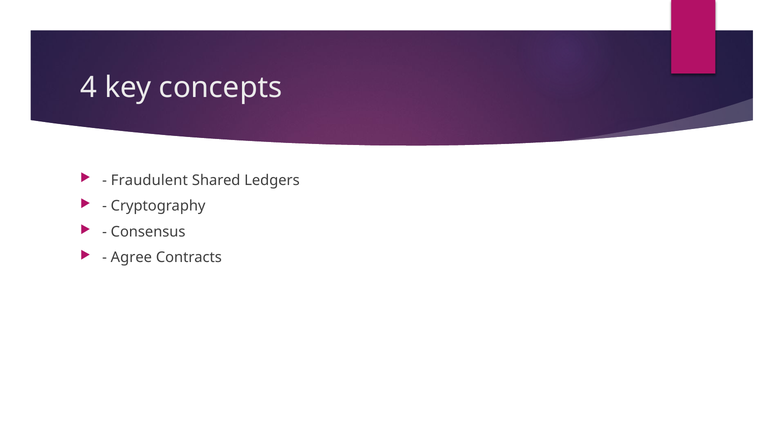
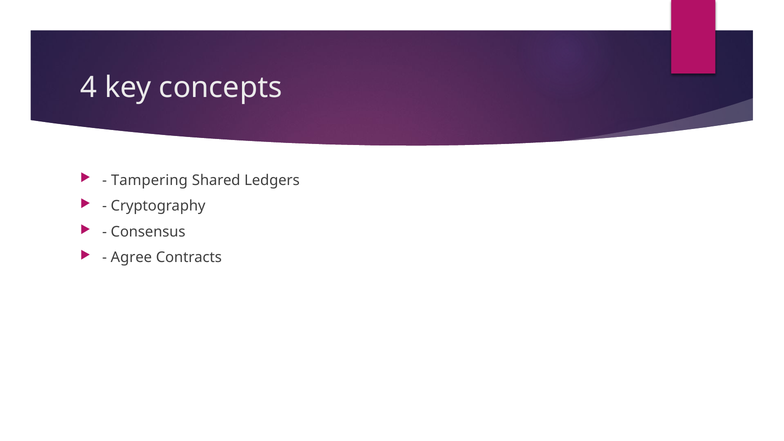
Fraudulent: Fraudulent -> Tampering (149, 180)
